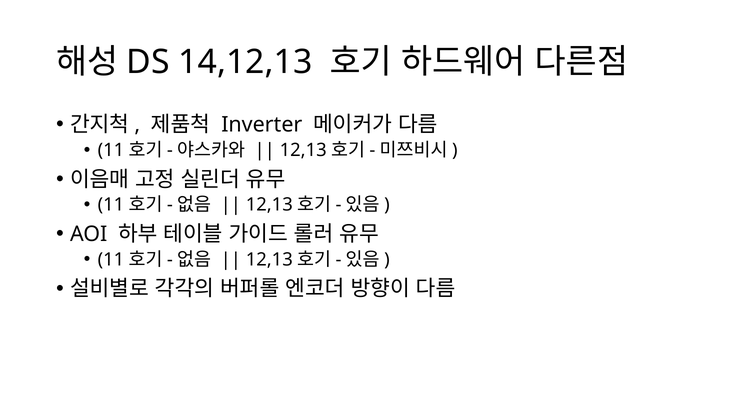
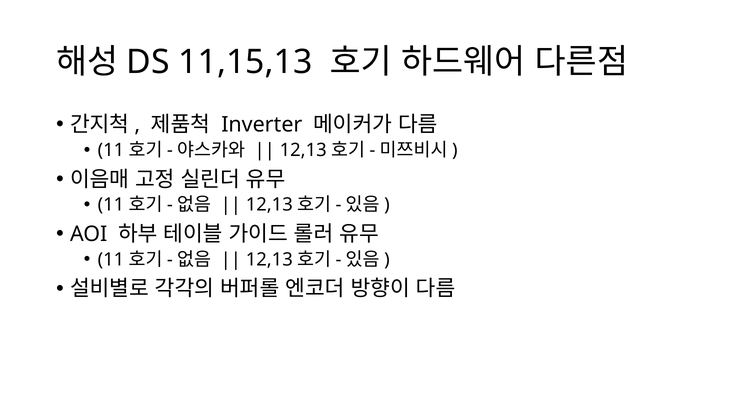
14,12,13: 14,12,13 -> 11,15,13 (245, 62)
